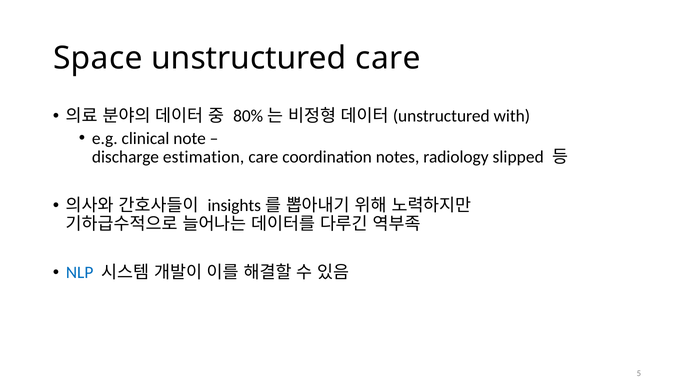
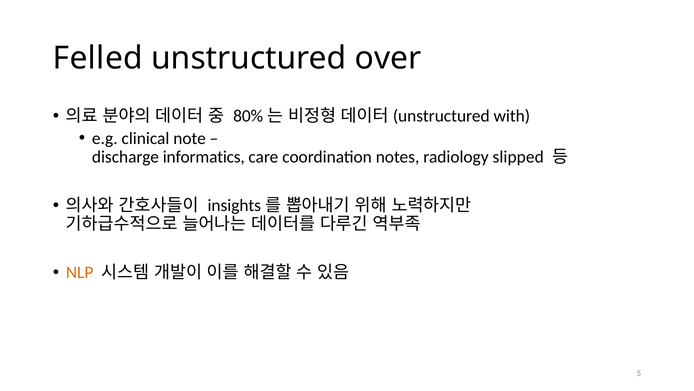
Space: Space -> Felled (98, 58)
unstructured care: care -> over (388, 58)
estimation: estimation -> informatics (204, 157)
NLP colour: blue -> orange (80, 272)
